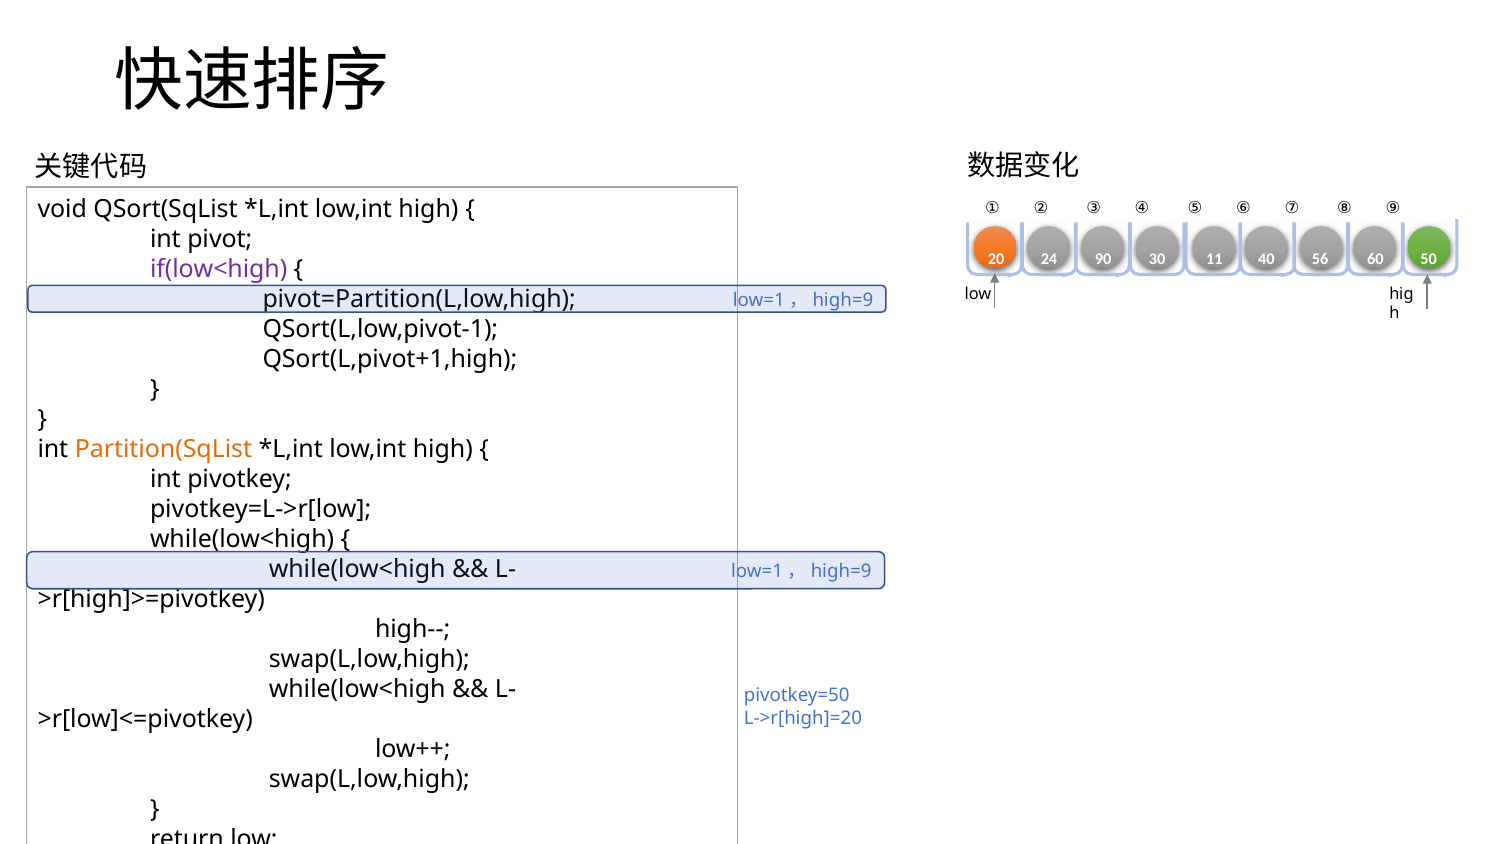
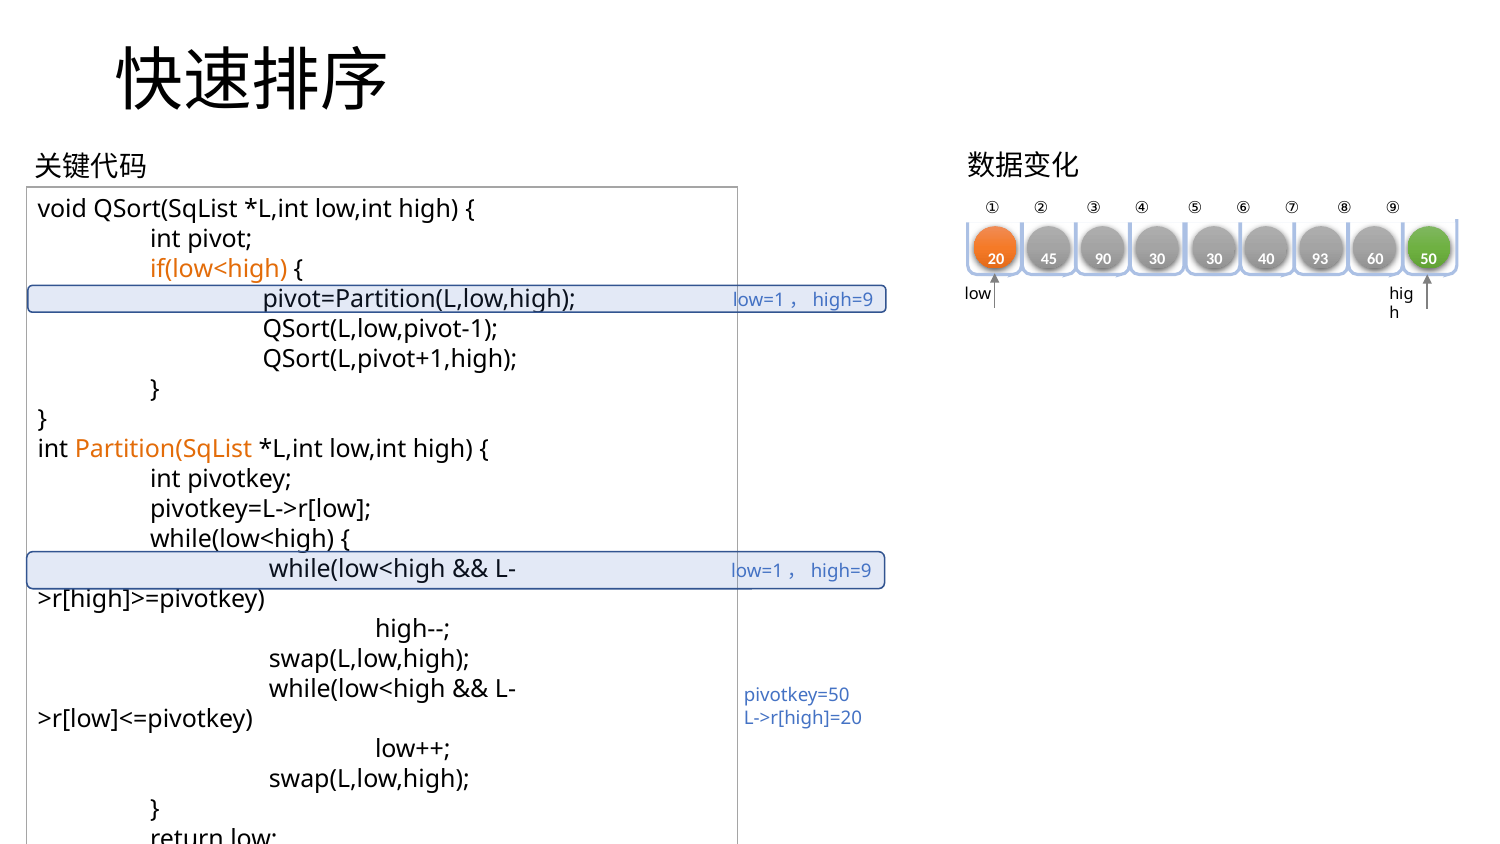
24: 24 -> 45 (1049, 259)
30 11: 11 -> 30 (1214, 259)
56: 56 -> 93 (1320, 259)
if(low<high colour: purple -> orange (219, 269)
